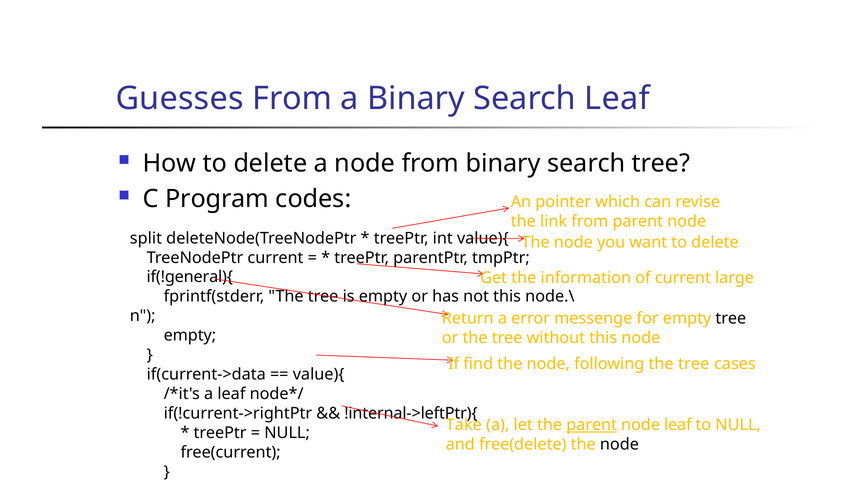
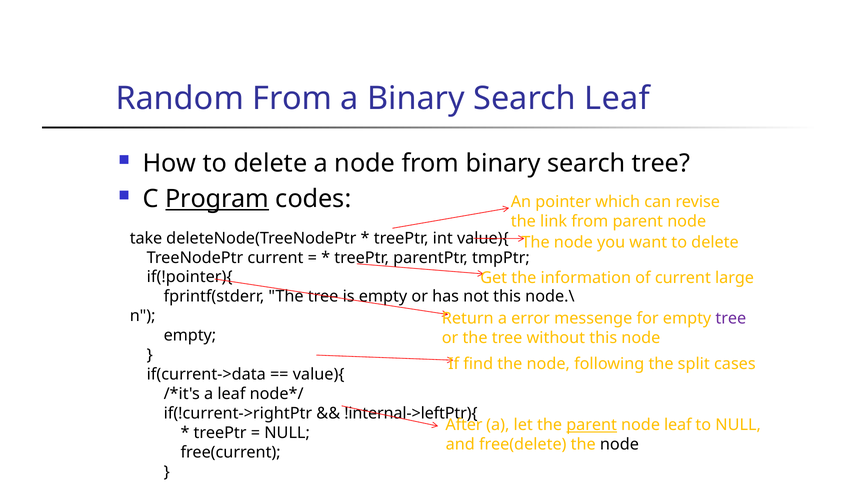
Guesses: Guesses -> Random (180, 99)
Program underline: none -> present (217, 199)
split: split -> take (146, 238)
if(!general){: if(!general){ -> if(!pointer){ (190, 277)
tree colour: black -> purple (731, 318)
following the tree: tree -> split (694, 364)
Take: Take -> After (464, 425)
